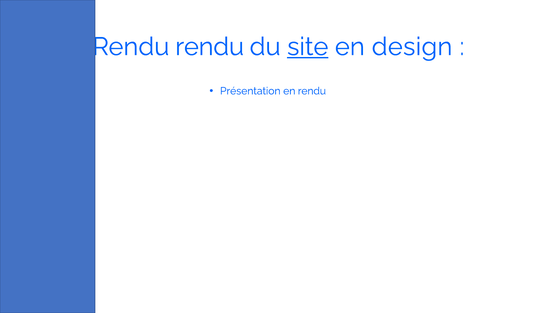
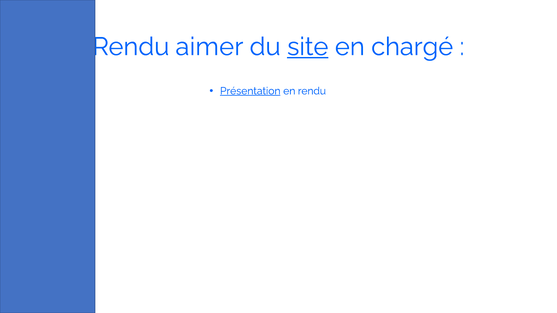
Rendu rendu: rendu -> aimer (209, 47)
design: design -> chargé (412, 47)
Présentation underline: none -> present (250, 91)
